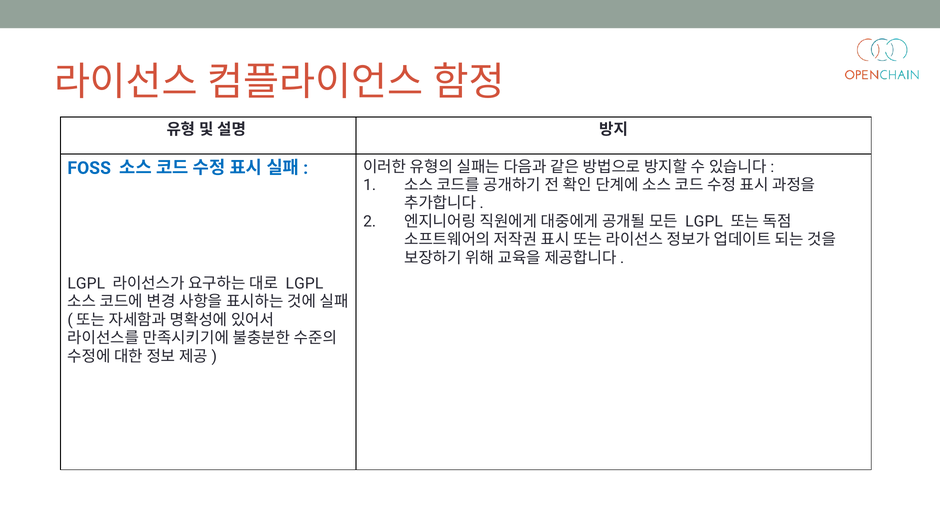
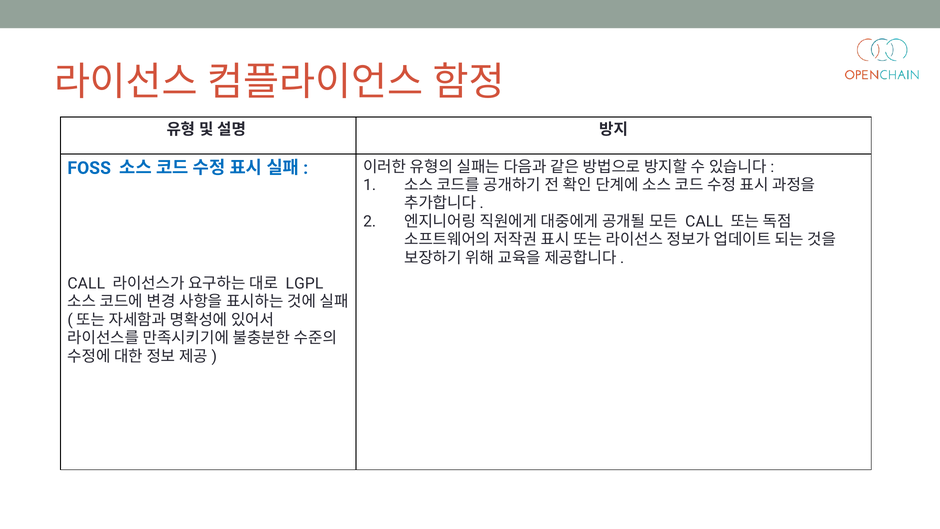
LGPL: LGPL -> CALL (704, 221)
LGPL: LGPL -> CALL (86, 283)
